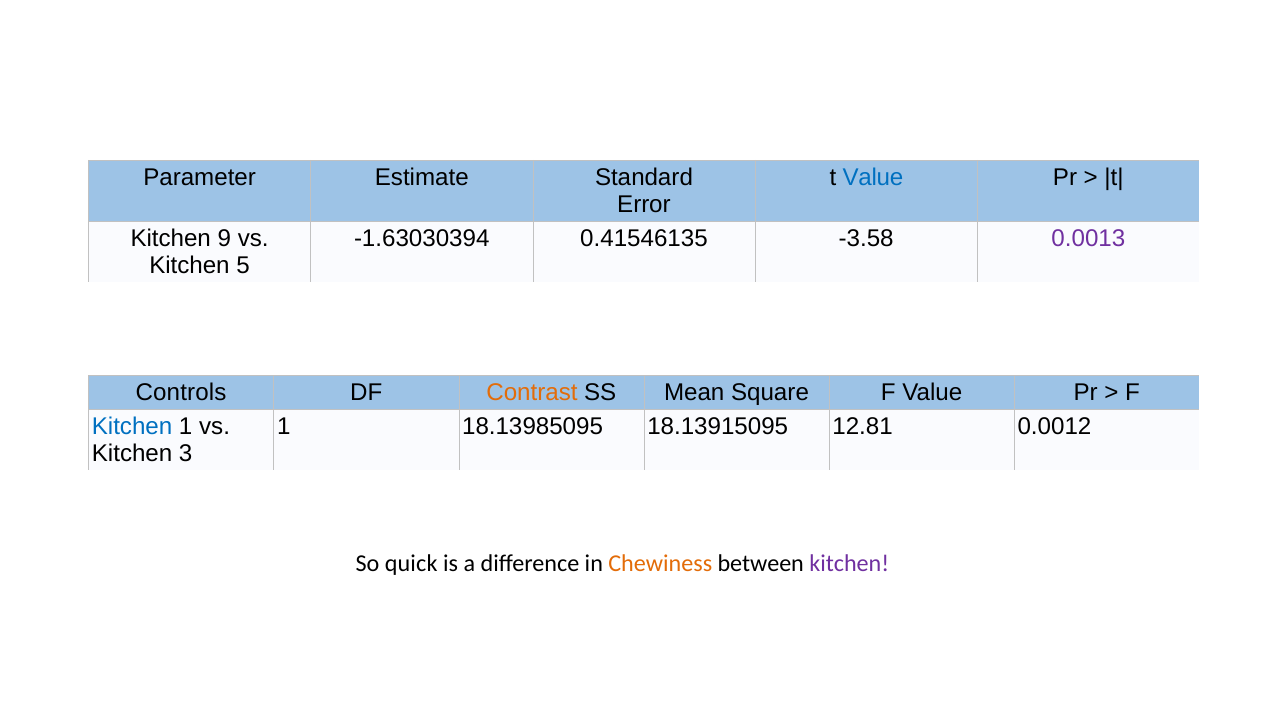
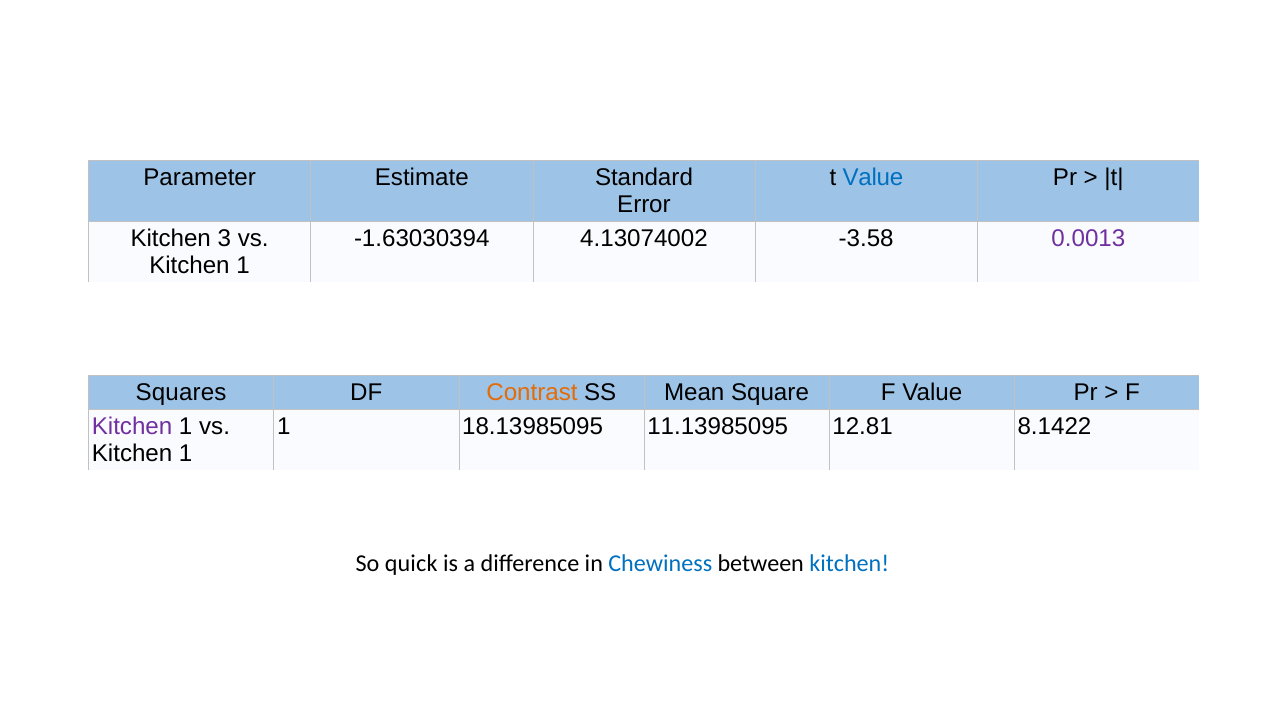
9: 9 -> 3 (224, 238)
0.41546135: 0.41546135 -> 4.13074002 (644, 238)
5: 5 -> 1 (243, 265)
Controls: Controls -> Squares (181, 393)
Kitchen colour: blue -> purple (132, 426)
18.13915095: 18.13915095 -> 11.13985095 (718, 426)
0.0012: 0.0012 -> 8.1422 (1054, 426)
3: 3 -> 1 (186, 453)
Chewiness colour: orange -> blue (660, 563)
kitchen colour: purple -> blue (849, 563)
